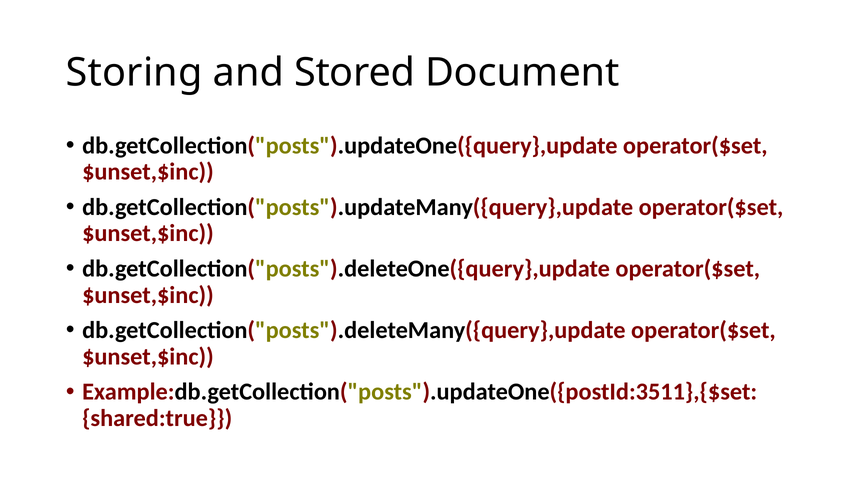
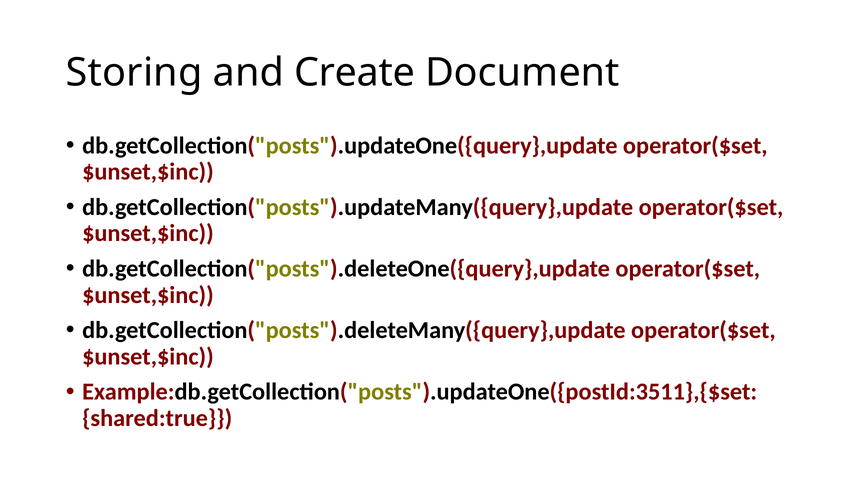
Stored: Stored -> Create (355, 73)
